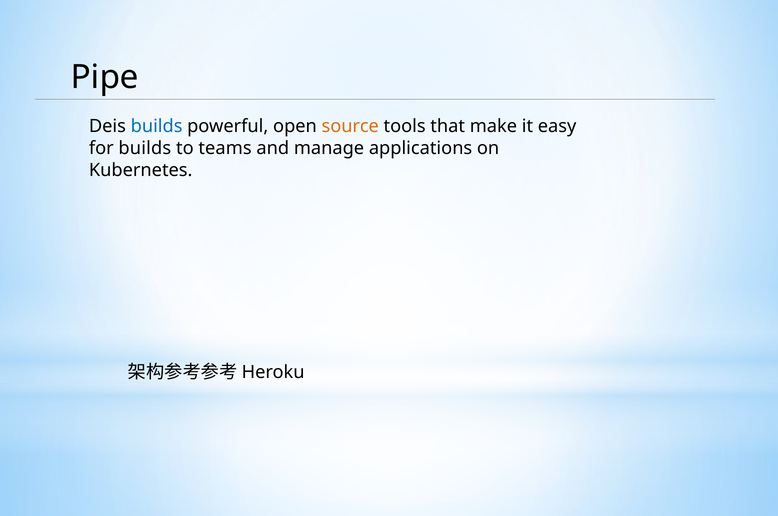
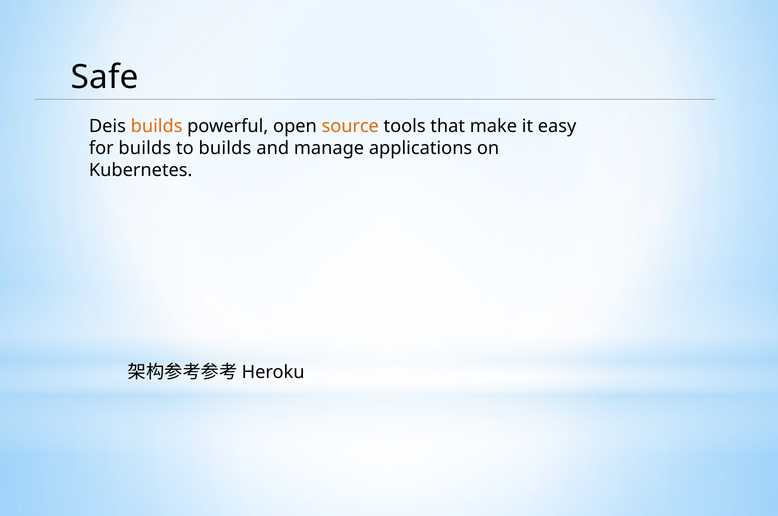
Pipe: Pipe -> Safe (105, 77)
builds colour: blue -> orange (157, 126)
to teams: teams -> builds (225, 148)
